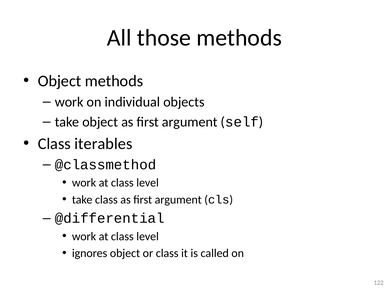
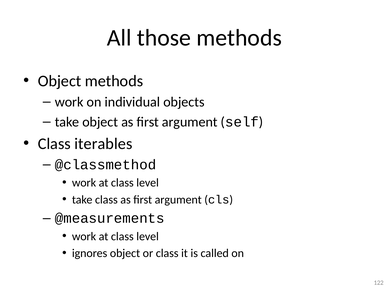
@differential: @differential -> @measurements (110, 218)
